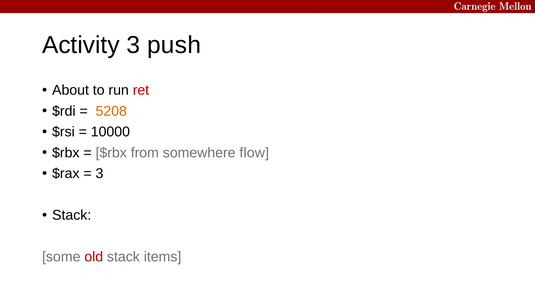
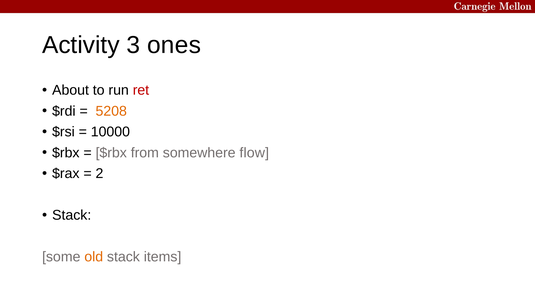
push: push -> ones (174, 45)
3: 3 -> 2 (99, 174)
old colour: red -> orange (94, 257)
